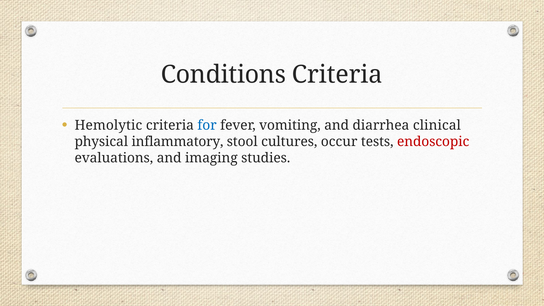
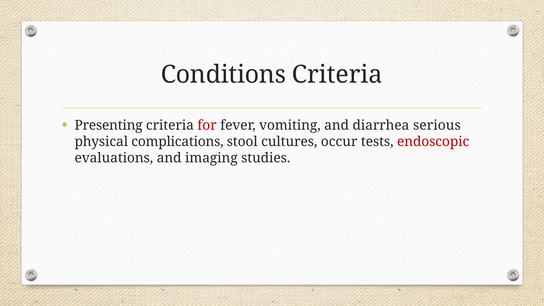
Hemolytic: Hemolytic -> Presenting (109, 125)
for colour: blue -> red (207, 125)
clinical: clinical -> serious (437, 125)
inflammatory: inflammatory -> complications (177, 142)
